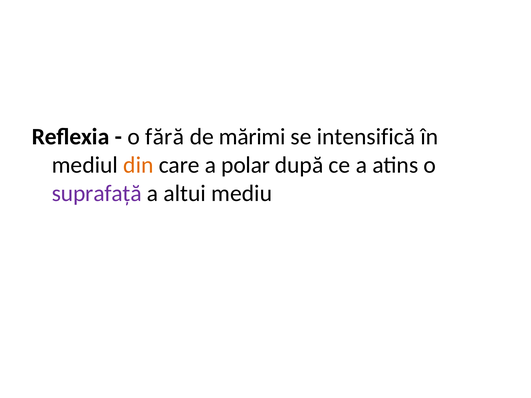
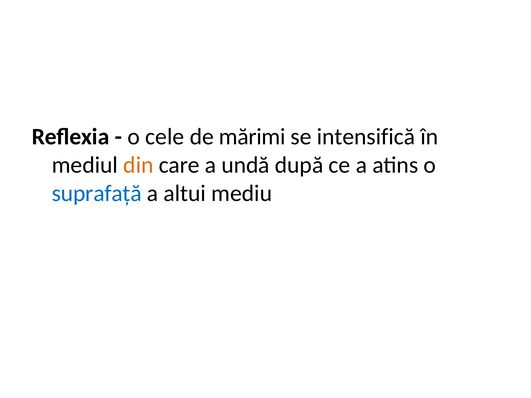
fără: fără -> cele (165, 137)
polar: polar -> undă (246, 165)
suprafață colour: purple -> blue (97, 194)
